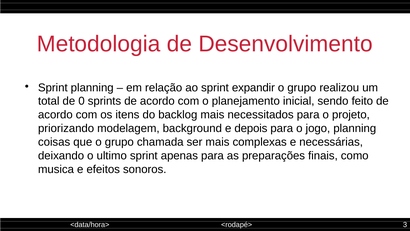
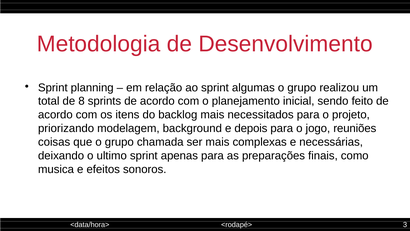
expandir: expandir -> algumas (253, 87)
0: 0 -> 8 (82, 101)
jogo planning: planning -> reuniões (355, 128)
